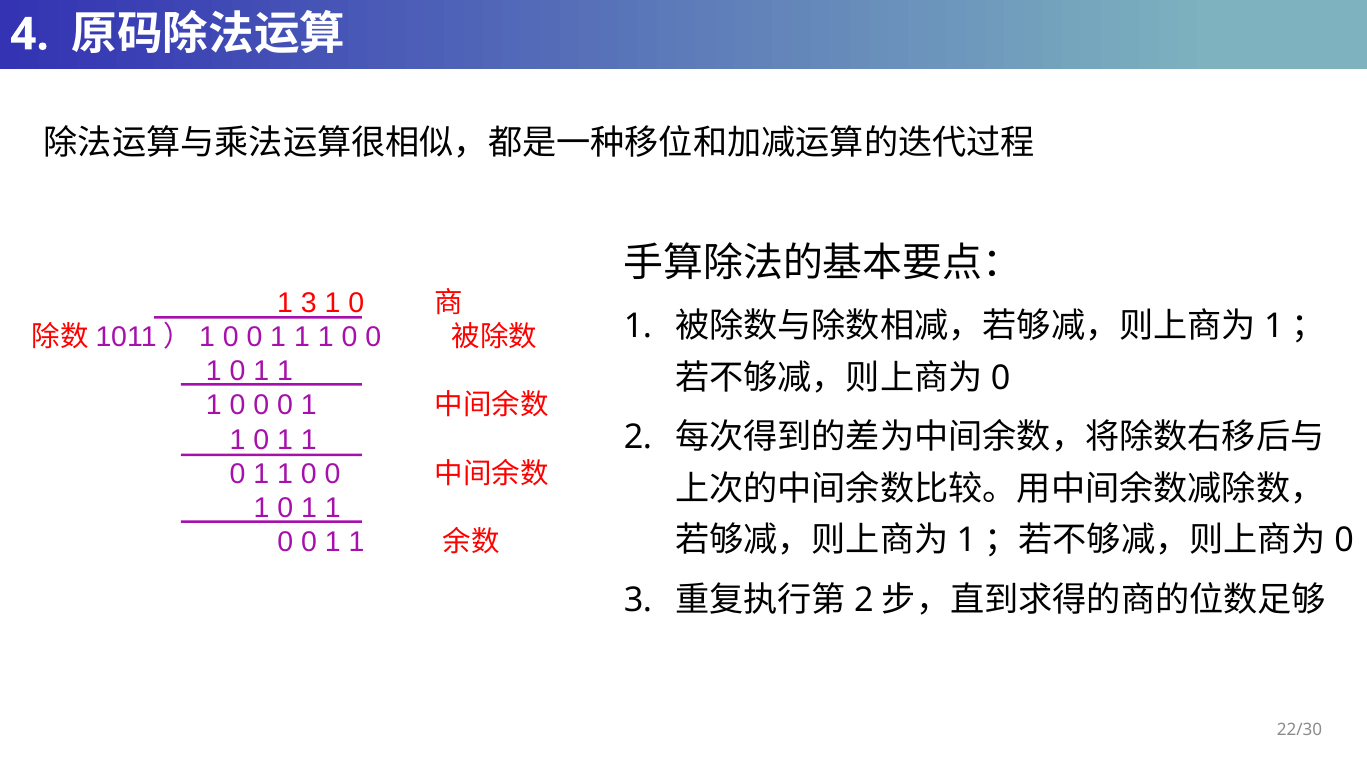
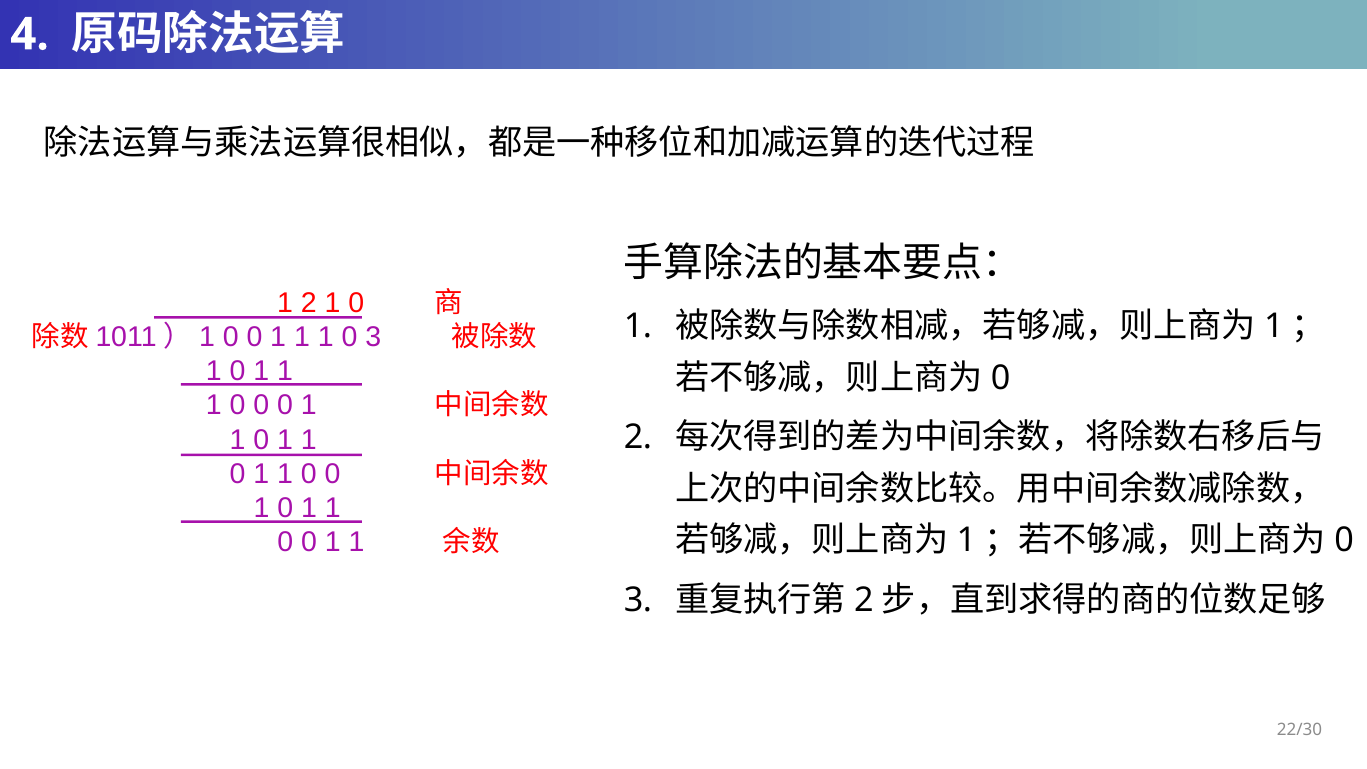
1 3: 3 -> 2 (309, 303)
0: 0 -> 3 (373, 337)
